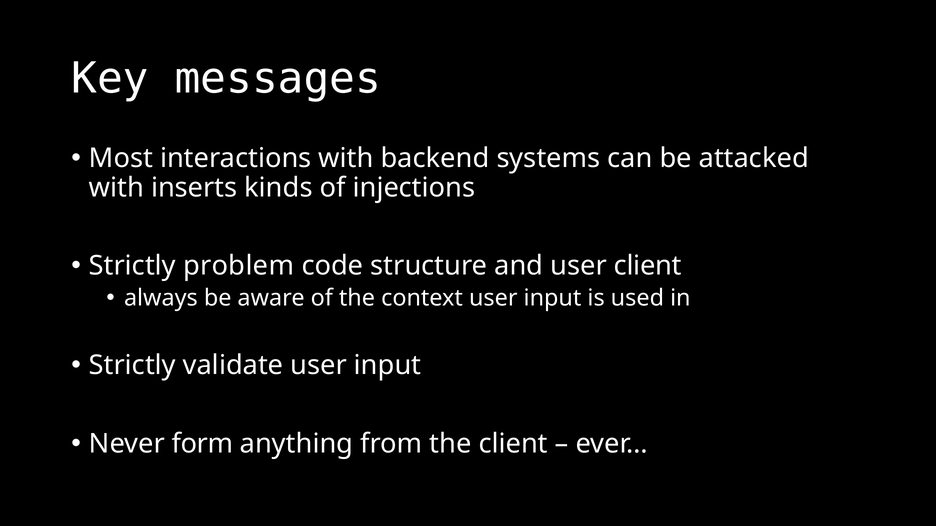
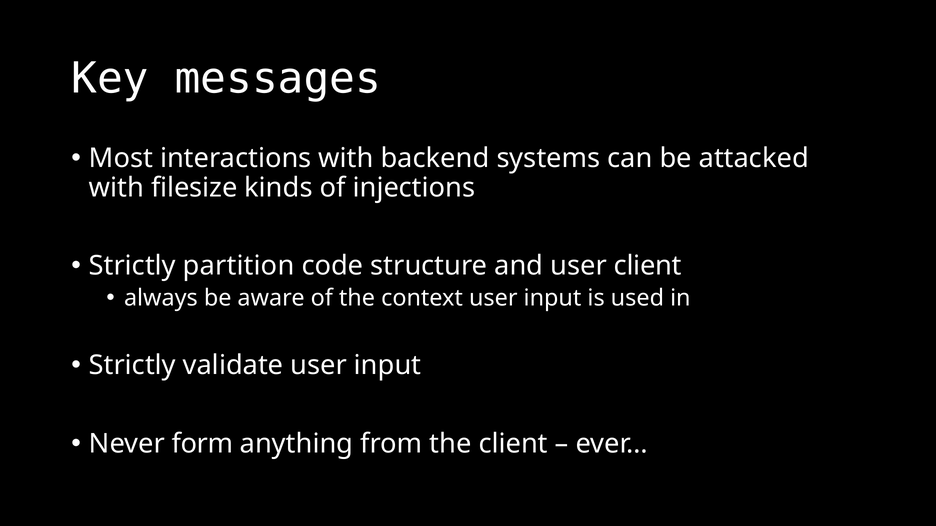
inserts: inserts -> filesize (194, 188)
problem: problem -> partition (239, 266)
